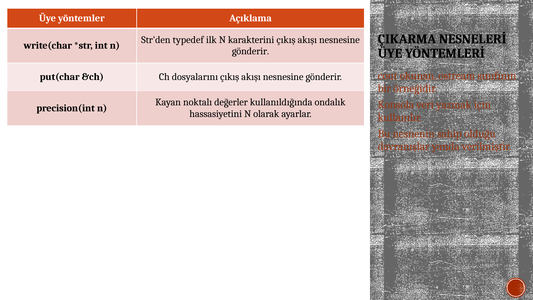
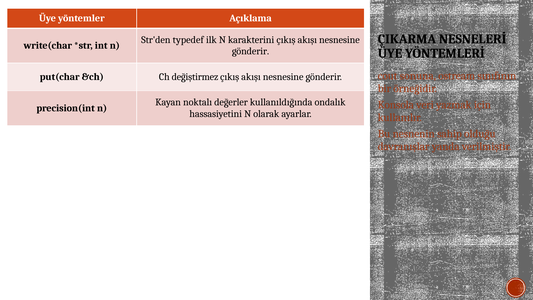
okunan: okunan -> sonuna (418, 76)
dosyalarını: dosyalarını -> değiştirmez (195, 77)
